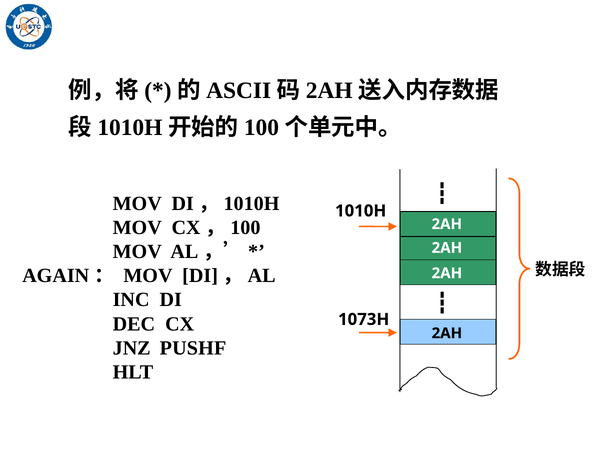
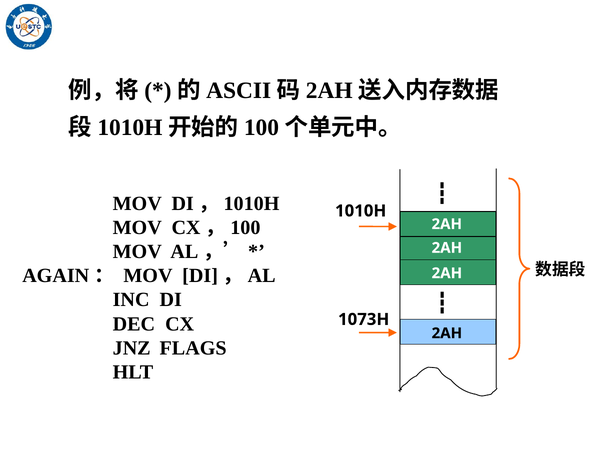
PUSHF: PUSHF -> FLAGS (193, 348)
